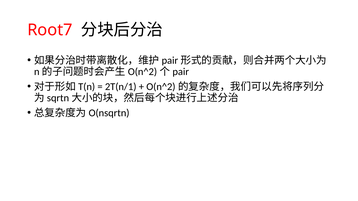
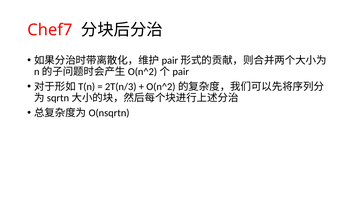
Root7: Root7 -> Chef7 (50, 30)
2T(n/1: 2T(n/1 -> 2T(n/3 (121, 87)
